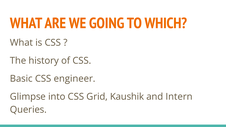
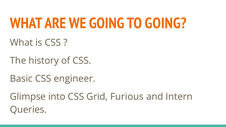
TO WHICH: WHICH -> GOING (166, 23)
Kaushik: Kaushik -> Furious (127, 97)
